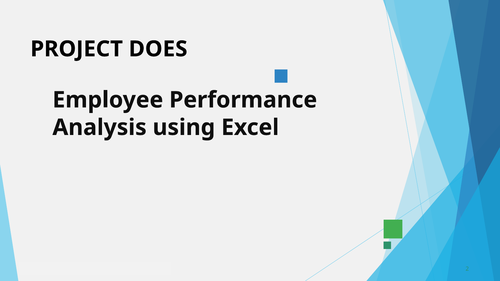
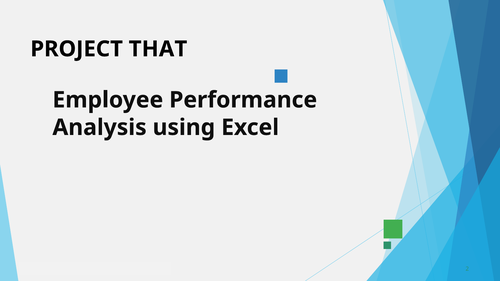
DOES: DOES -> THAT (158, 49)
